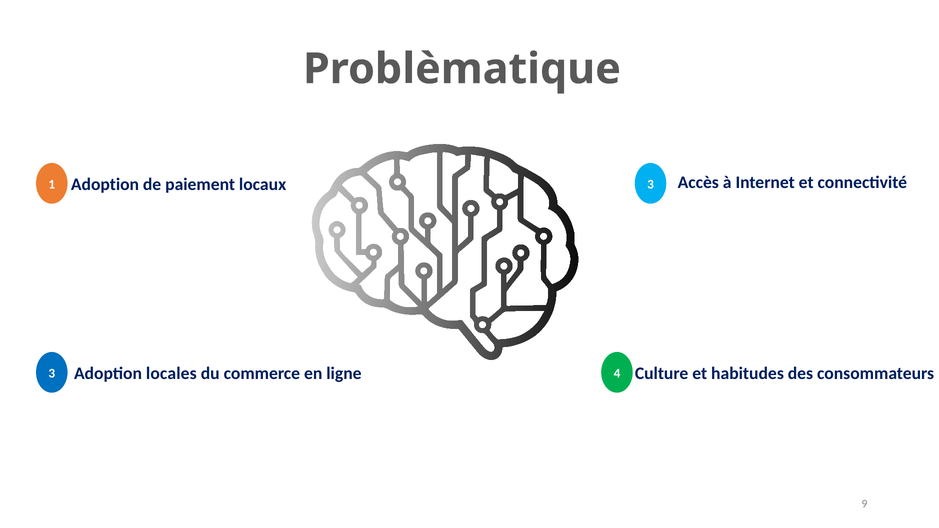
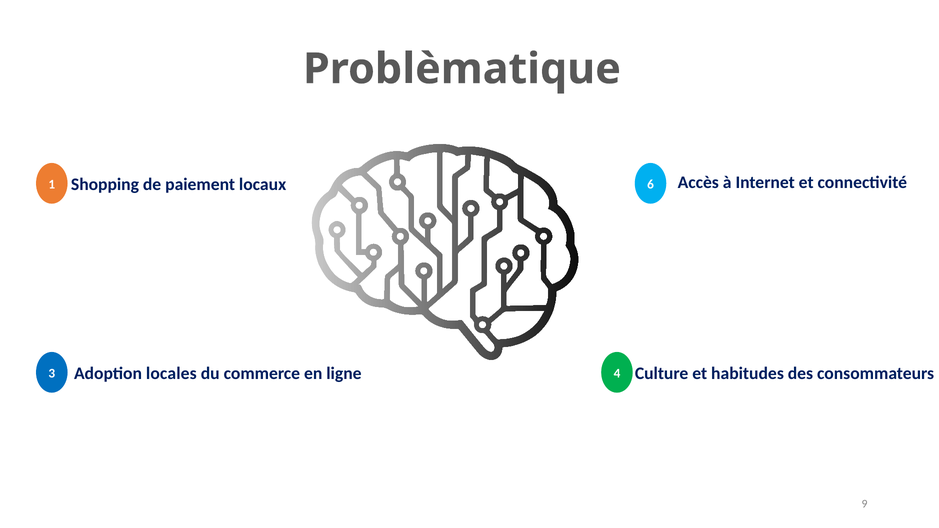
1 Adoption: Adoption -> Shopping (105, 184)
locaux 3: 3 -> 6 (651, 184)
